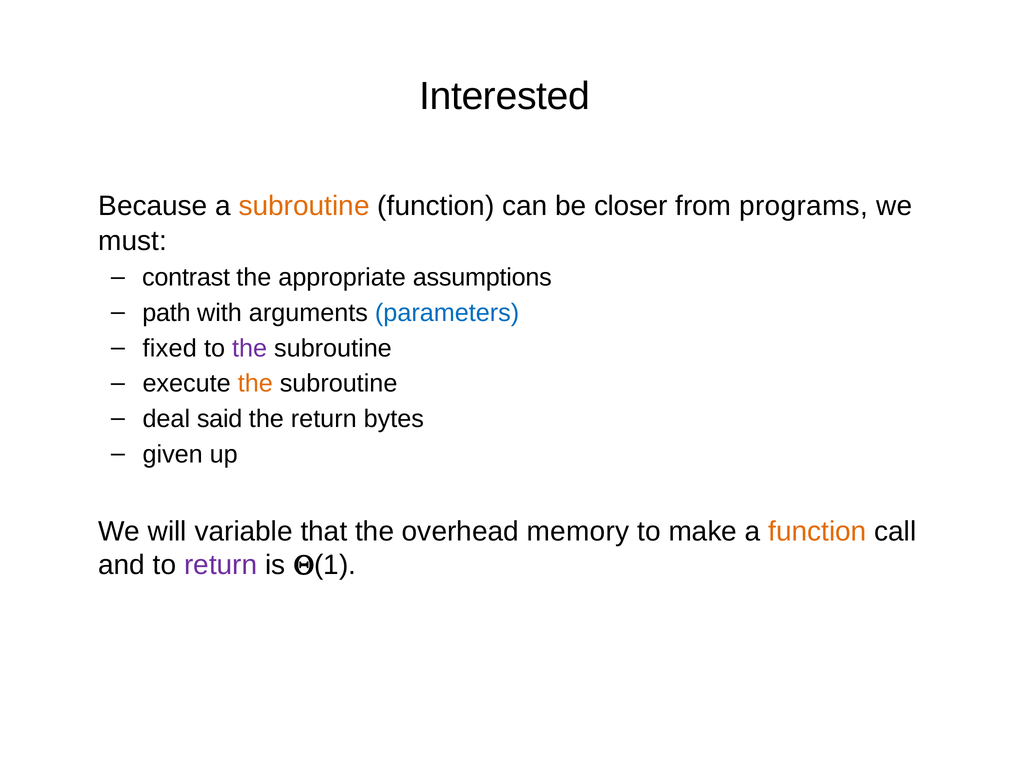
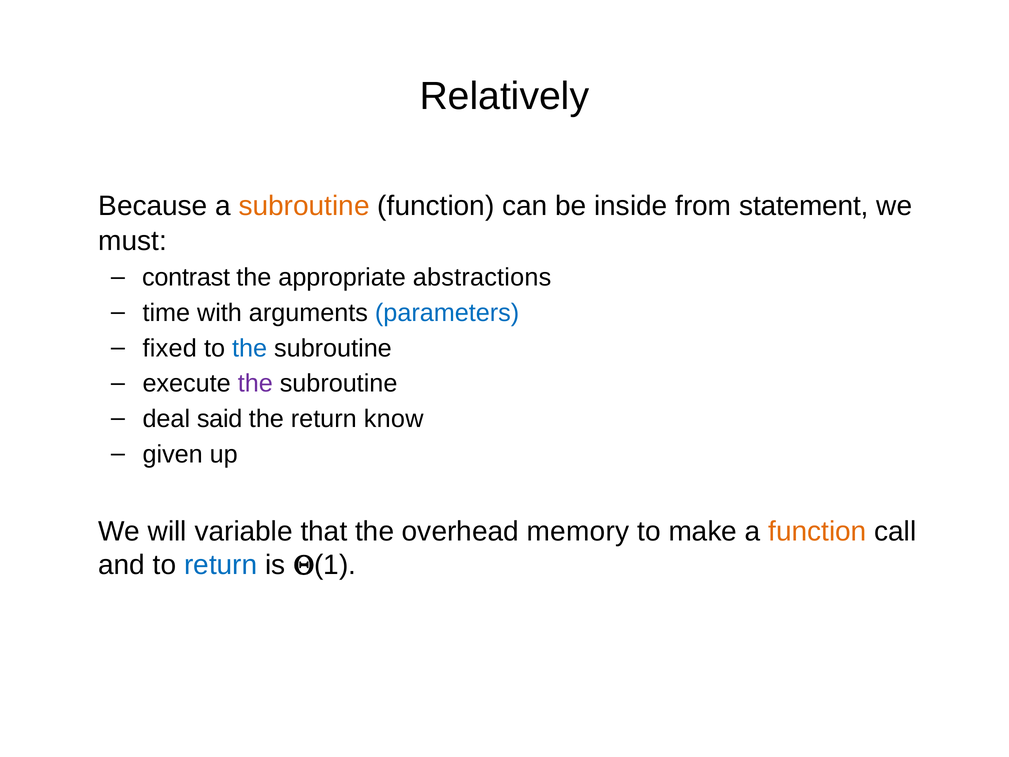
Interested: Interested -> Relatively (504, 96)
closer: closer -> inside (631, 206)
programs: programs -> statement (804, 206)
assumptions: assumptions -> abstractions (482, 278)
path: path -> time (166, 313)
the colour: purple -> blue (250, 348)
the colour: orange -> purple (255, 384)
bytes: bytes -> know (394, 419)
return colour: purple -> blue (221, 565)
